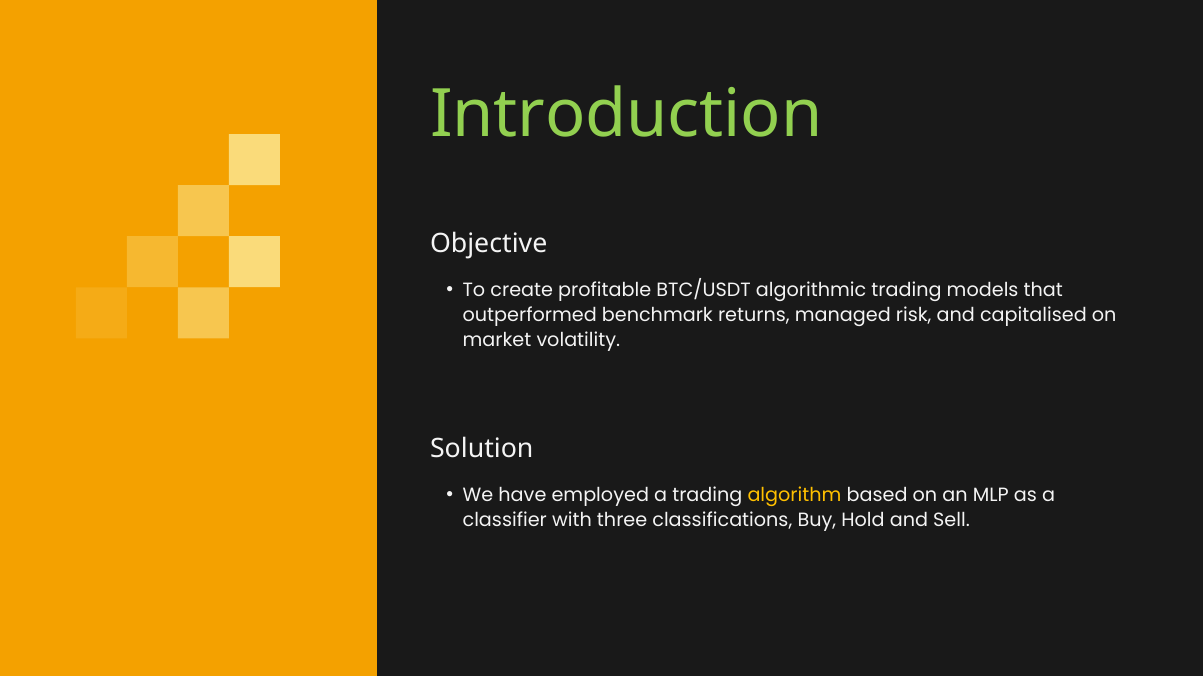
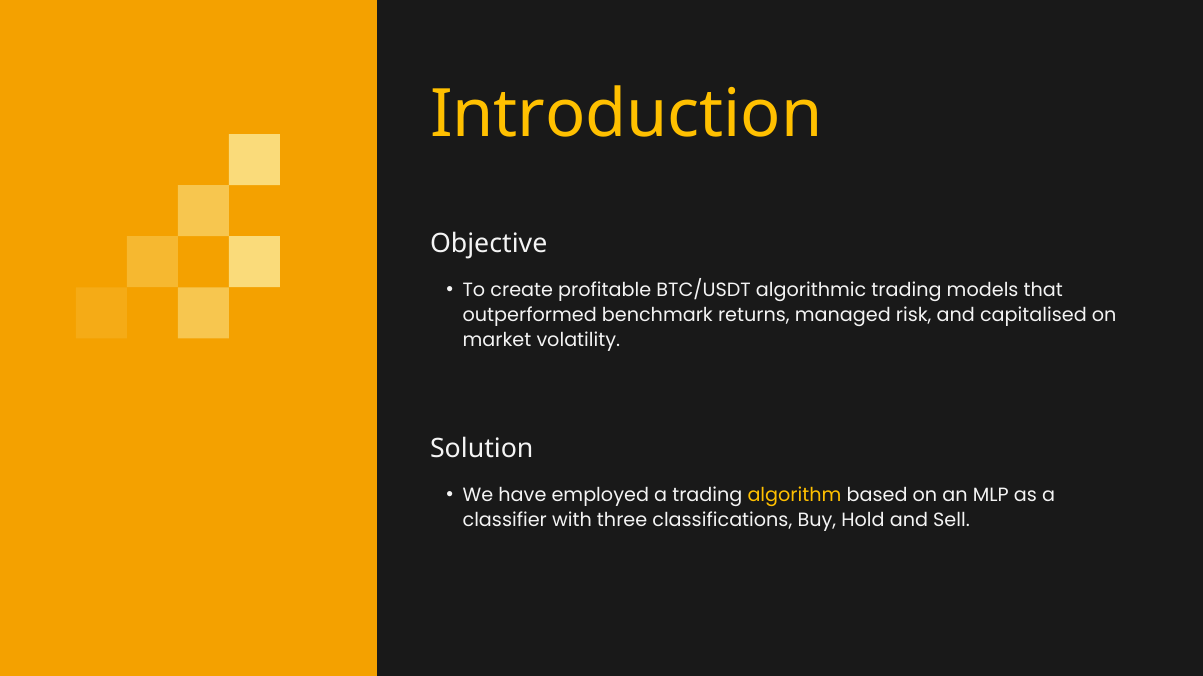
Introduction colour: light green -> yellow (626, 114)
